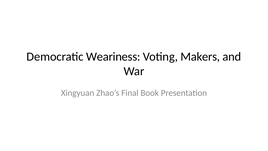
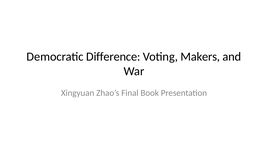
Weariness: Weariness -> Difference (113, 56)
